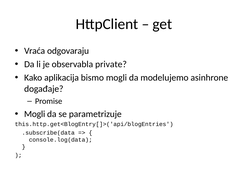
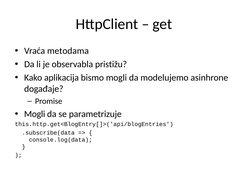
odgovaraju: odgovaraju -> metodama (68, 51)
private: private -> pristižu (111, 64)
